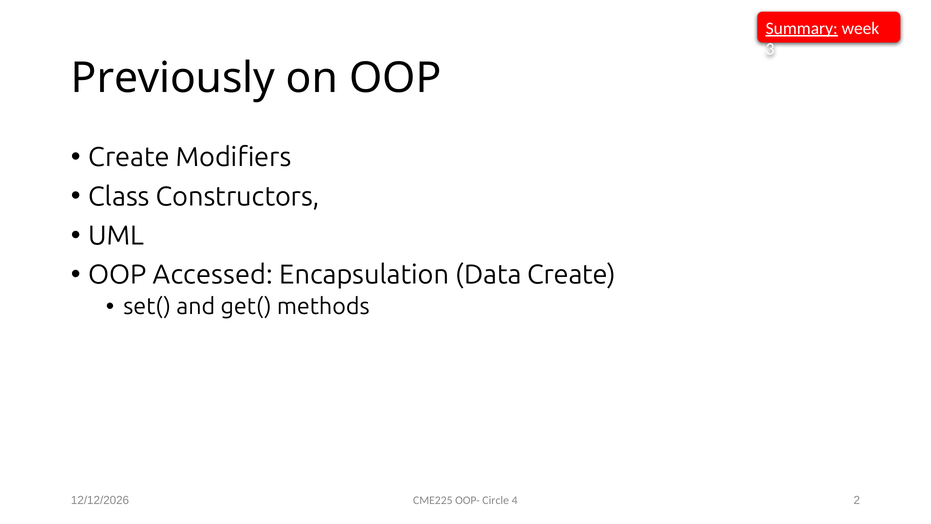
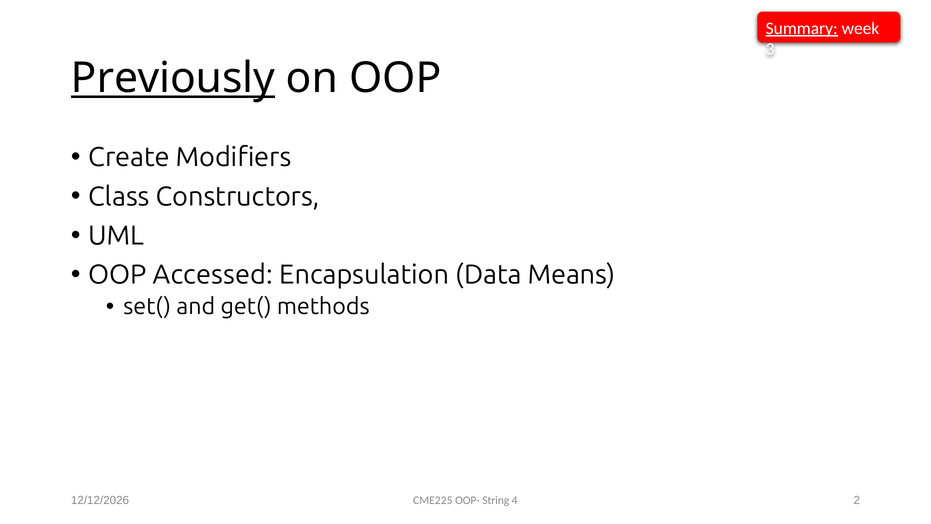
Previously underline: none -> present (173, 78)
Data Create: Create -> Means (572, 275)
Circle: Circle -> String (496, 500)
